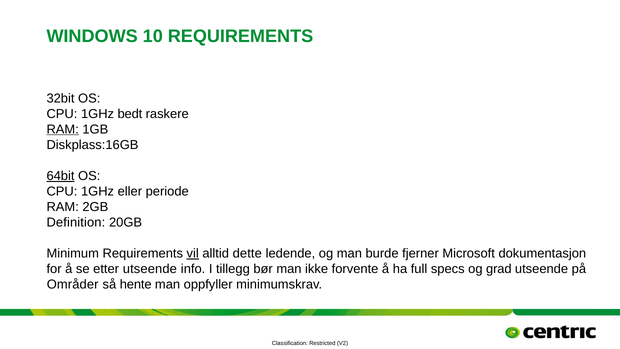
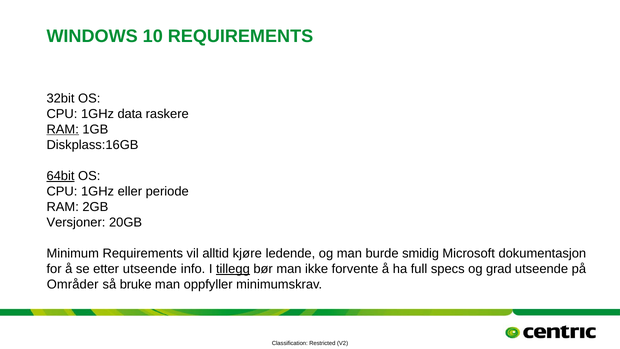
bedt: bedt -> data (130, 114)
Definition: Definition -> Versjoner (76, 222)
vil underline: present -> none (193, 253)
dette: dette -> kjøre (247, 253)
fjerner: fjerner -> smidig (421, 253)
tillegg underline: none -> present (233, 269)
hente: hente -> bruke (136, 284)
